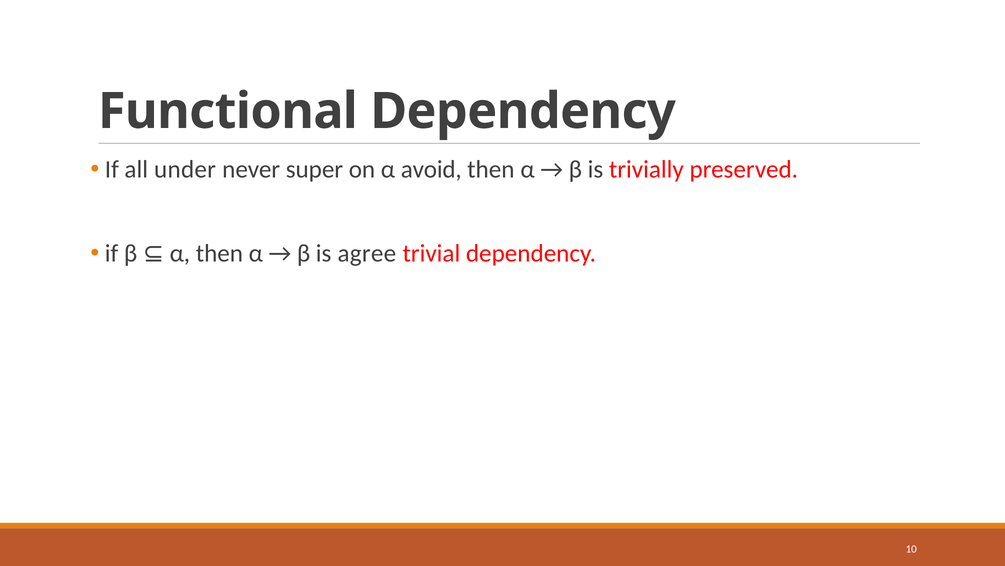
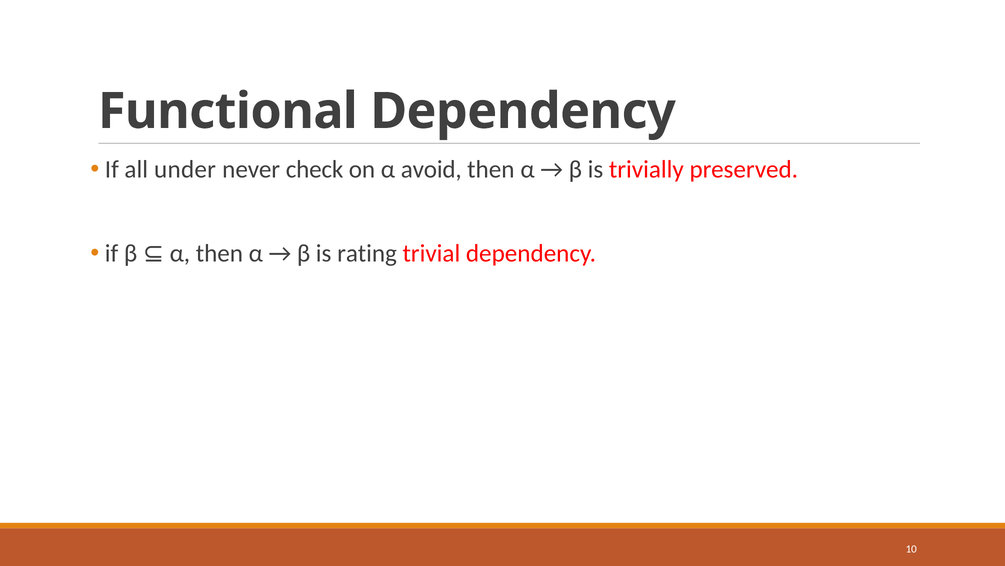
super: super -> check (315, 169)
agree: agree -> rating (367, 253)
